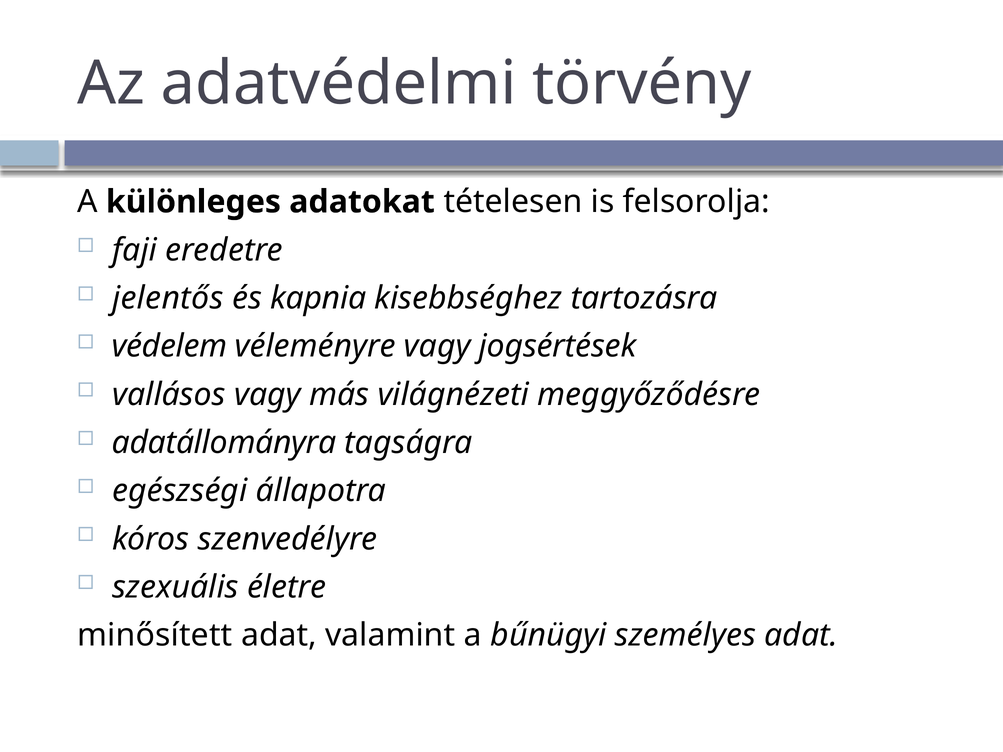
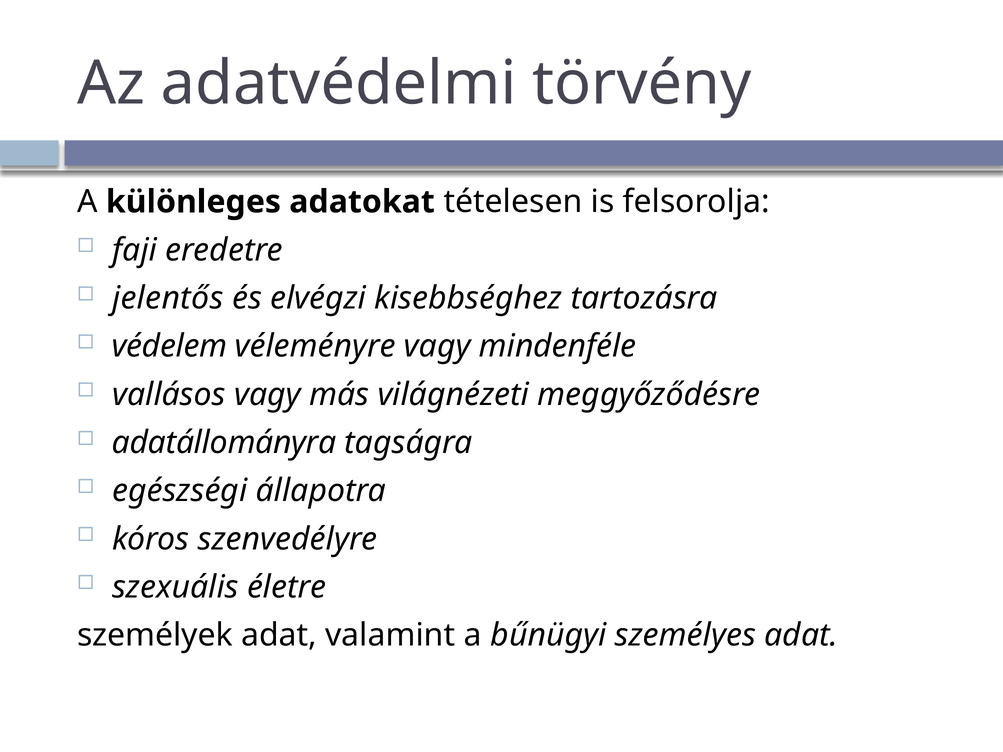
kapnia: kapnia -> elvégzi (318, 298)
jogsértések: jogsértések -> mindenféle (558, 346)
minősített: minősített -> személyek (155, 635)
